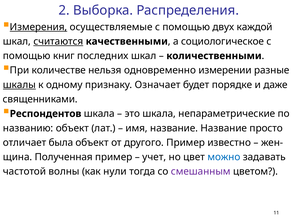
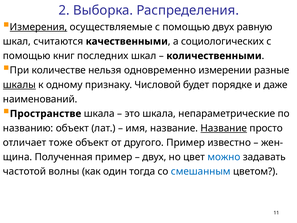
каждой: каждой -> равную (255, 27)
считаются underline: present -> none (58, 41)
социологическое: социологическое -> социологических (223, 41)
Означает: Означает -> Числовой (158, 85)
священниками: священниками -> наименований (40, 99)
Респондентов: Респондентов -> Пространстве (46, 114)
Название underline: none -> present (224, 128)
была: была -> тоже (61, 142)
учет: учет -> двух (154, 157)
нули: нули -> один (115, 171)
смешанным colour: purple -> blue (201, 171)
